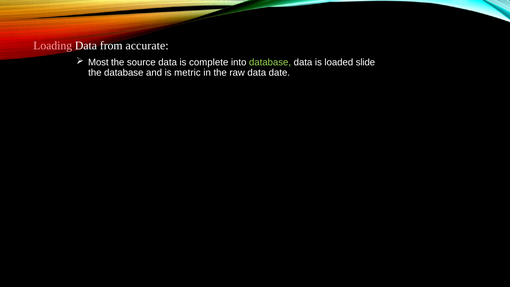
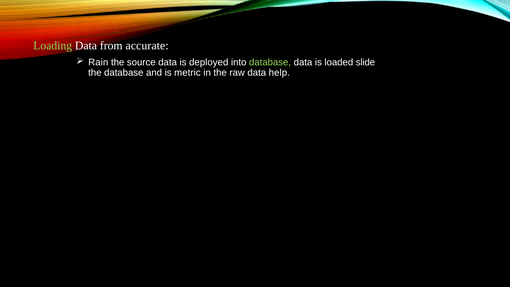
Loading colour: pink -> light green (53, 46)
Most: Most -> Rain (98, 62)
complete: complete -> deployed (209, 62)
date: date -> help (279, 73)
